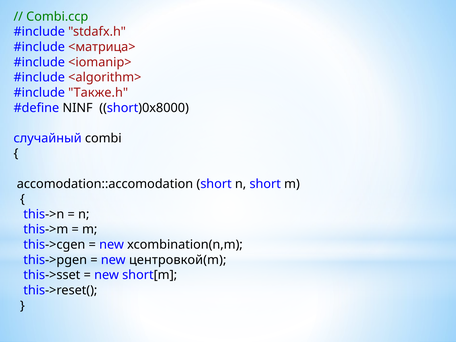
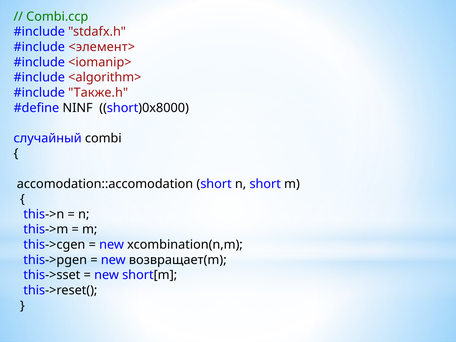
<матрица>: <матрица> -> <элемент> (102, 47)
центровкой(m: центровкой(m -> возвращает(m (178, 260)
